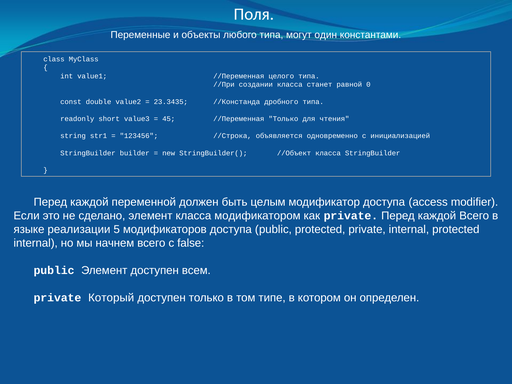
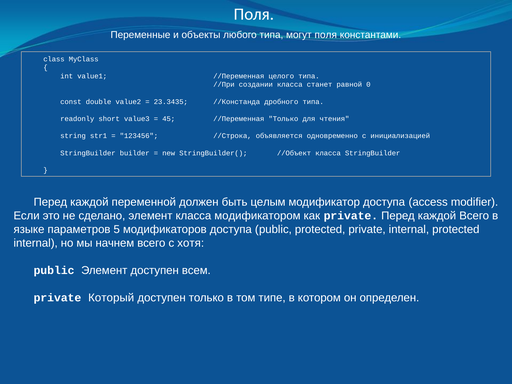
могут один: один -> поля (326, 35)
реализации: реализации -> параметров (79, 229)
false: false -> хотя (191, 243)
